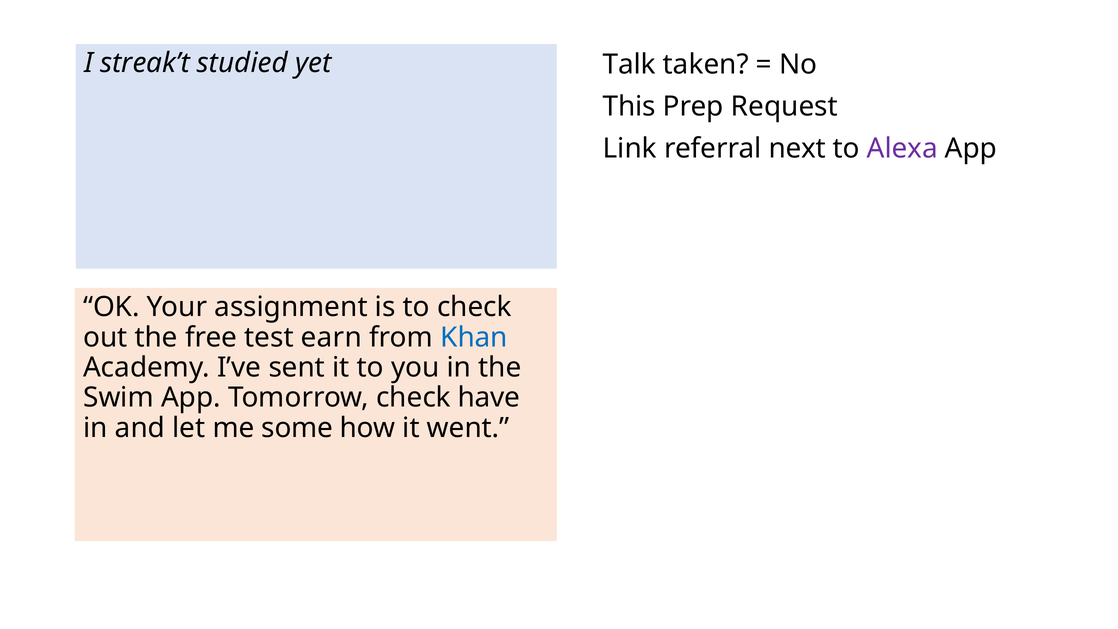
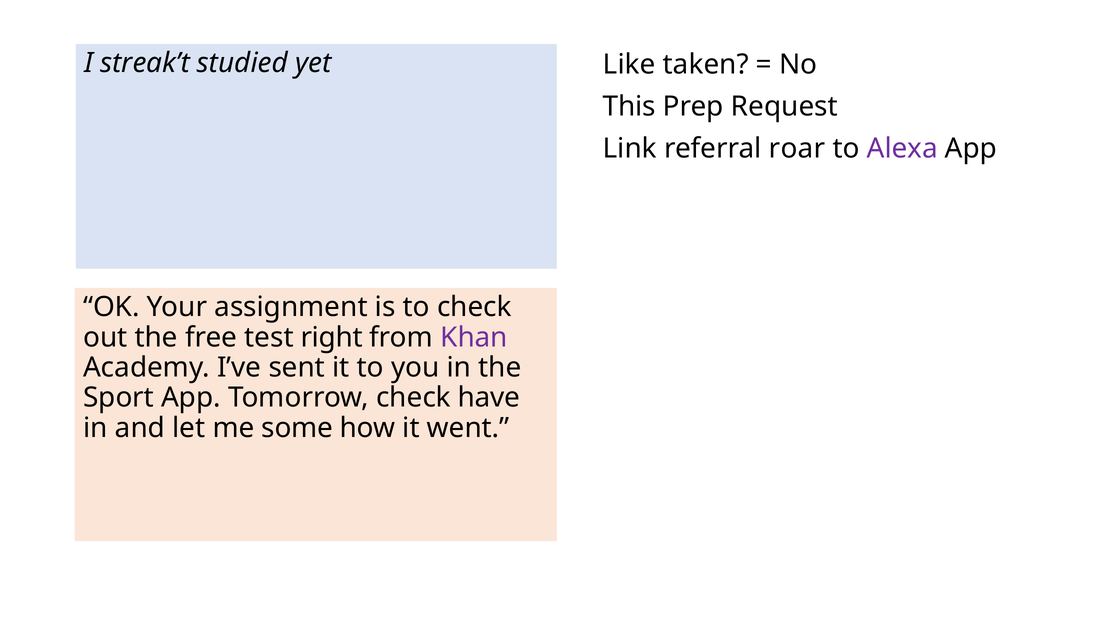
Talk: Talk -> Like (629, 65)
next: next -> roar (797, 148)
earn: earn -> right (332, 337)
Khan colour: blue -> purple (474, 337)
Swim: Swim -> Sport (119, 398)
